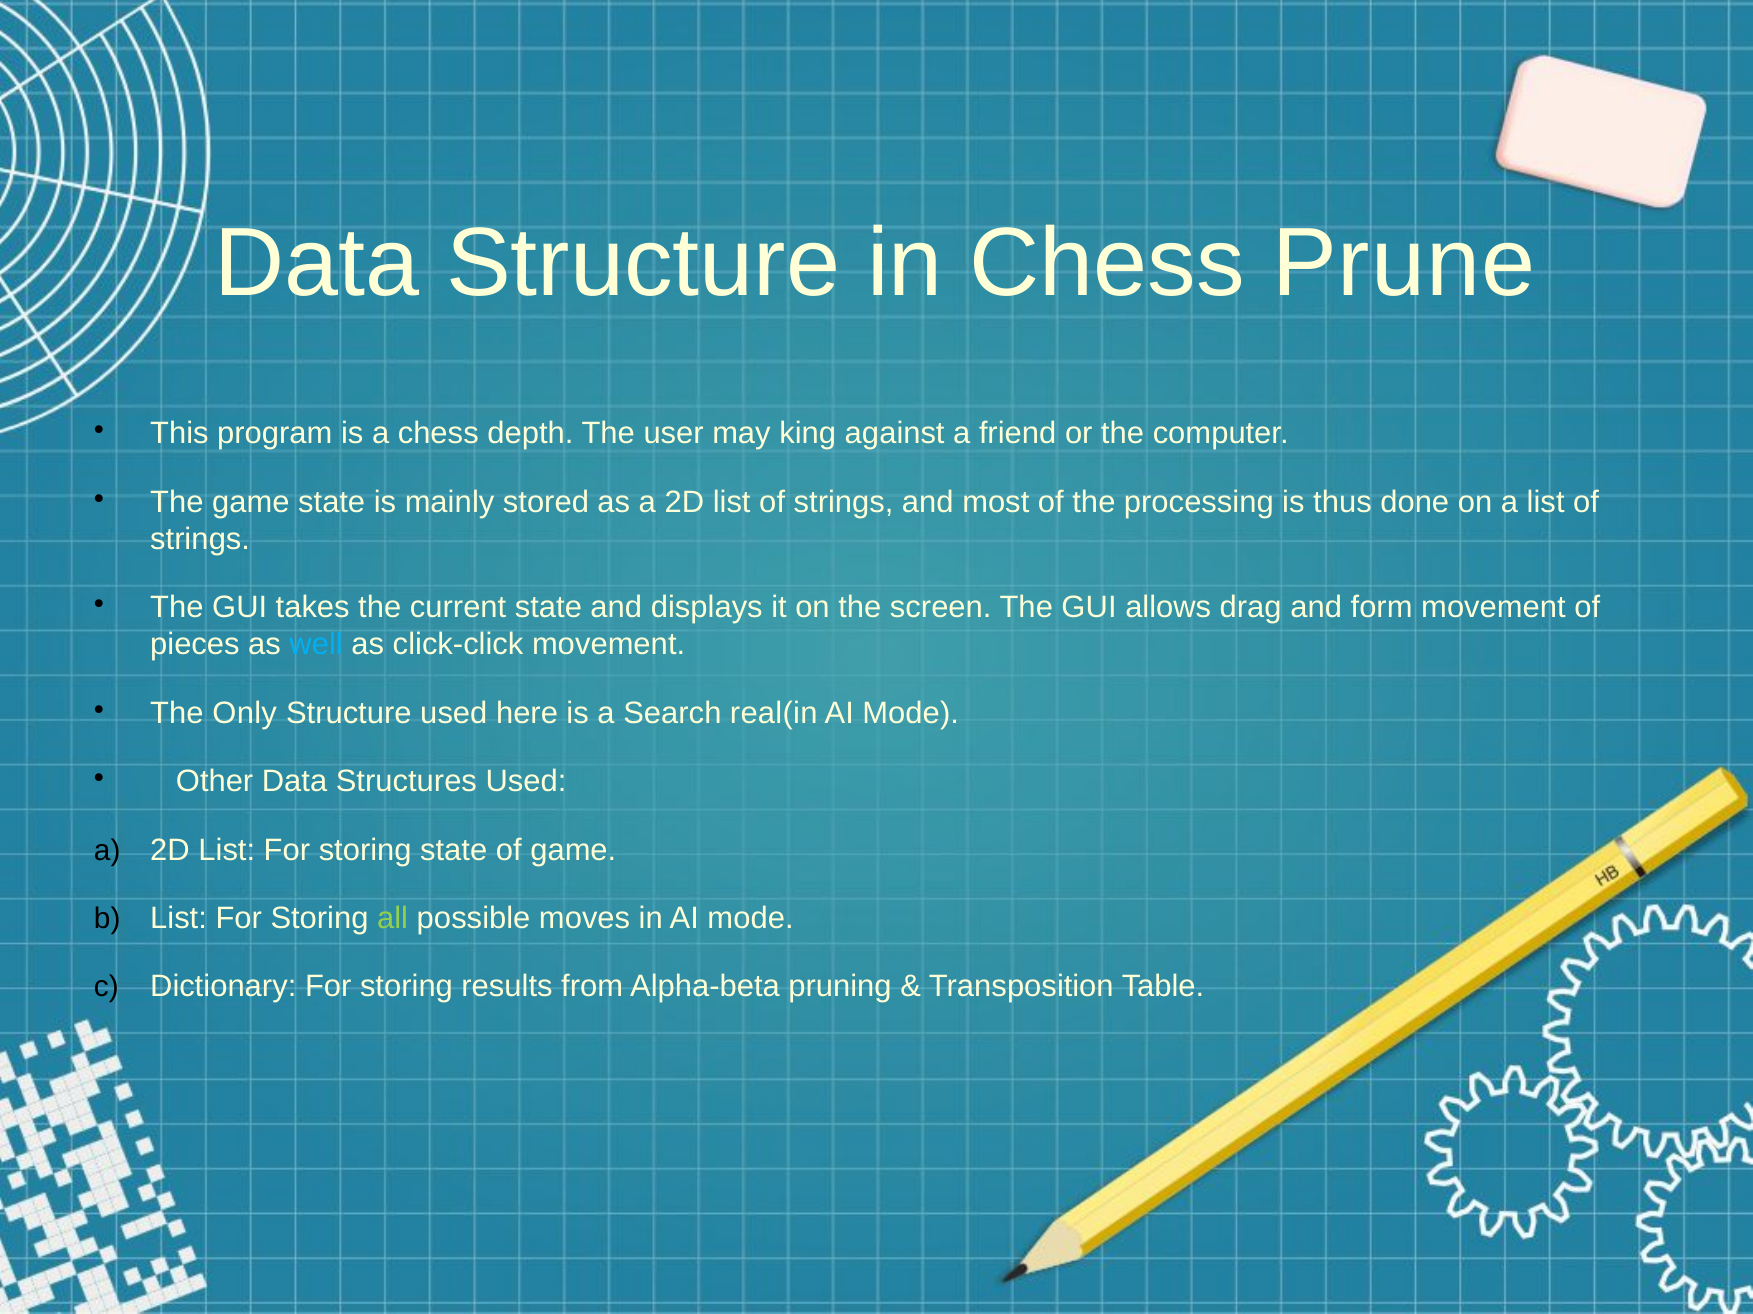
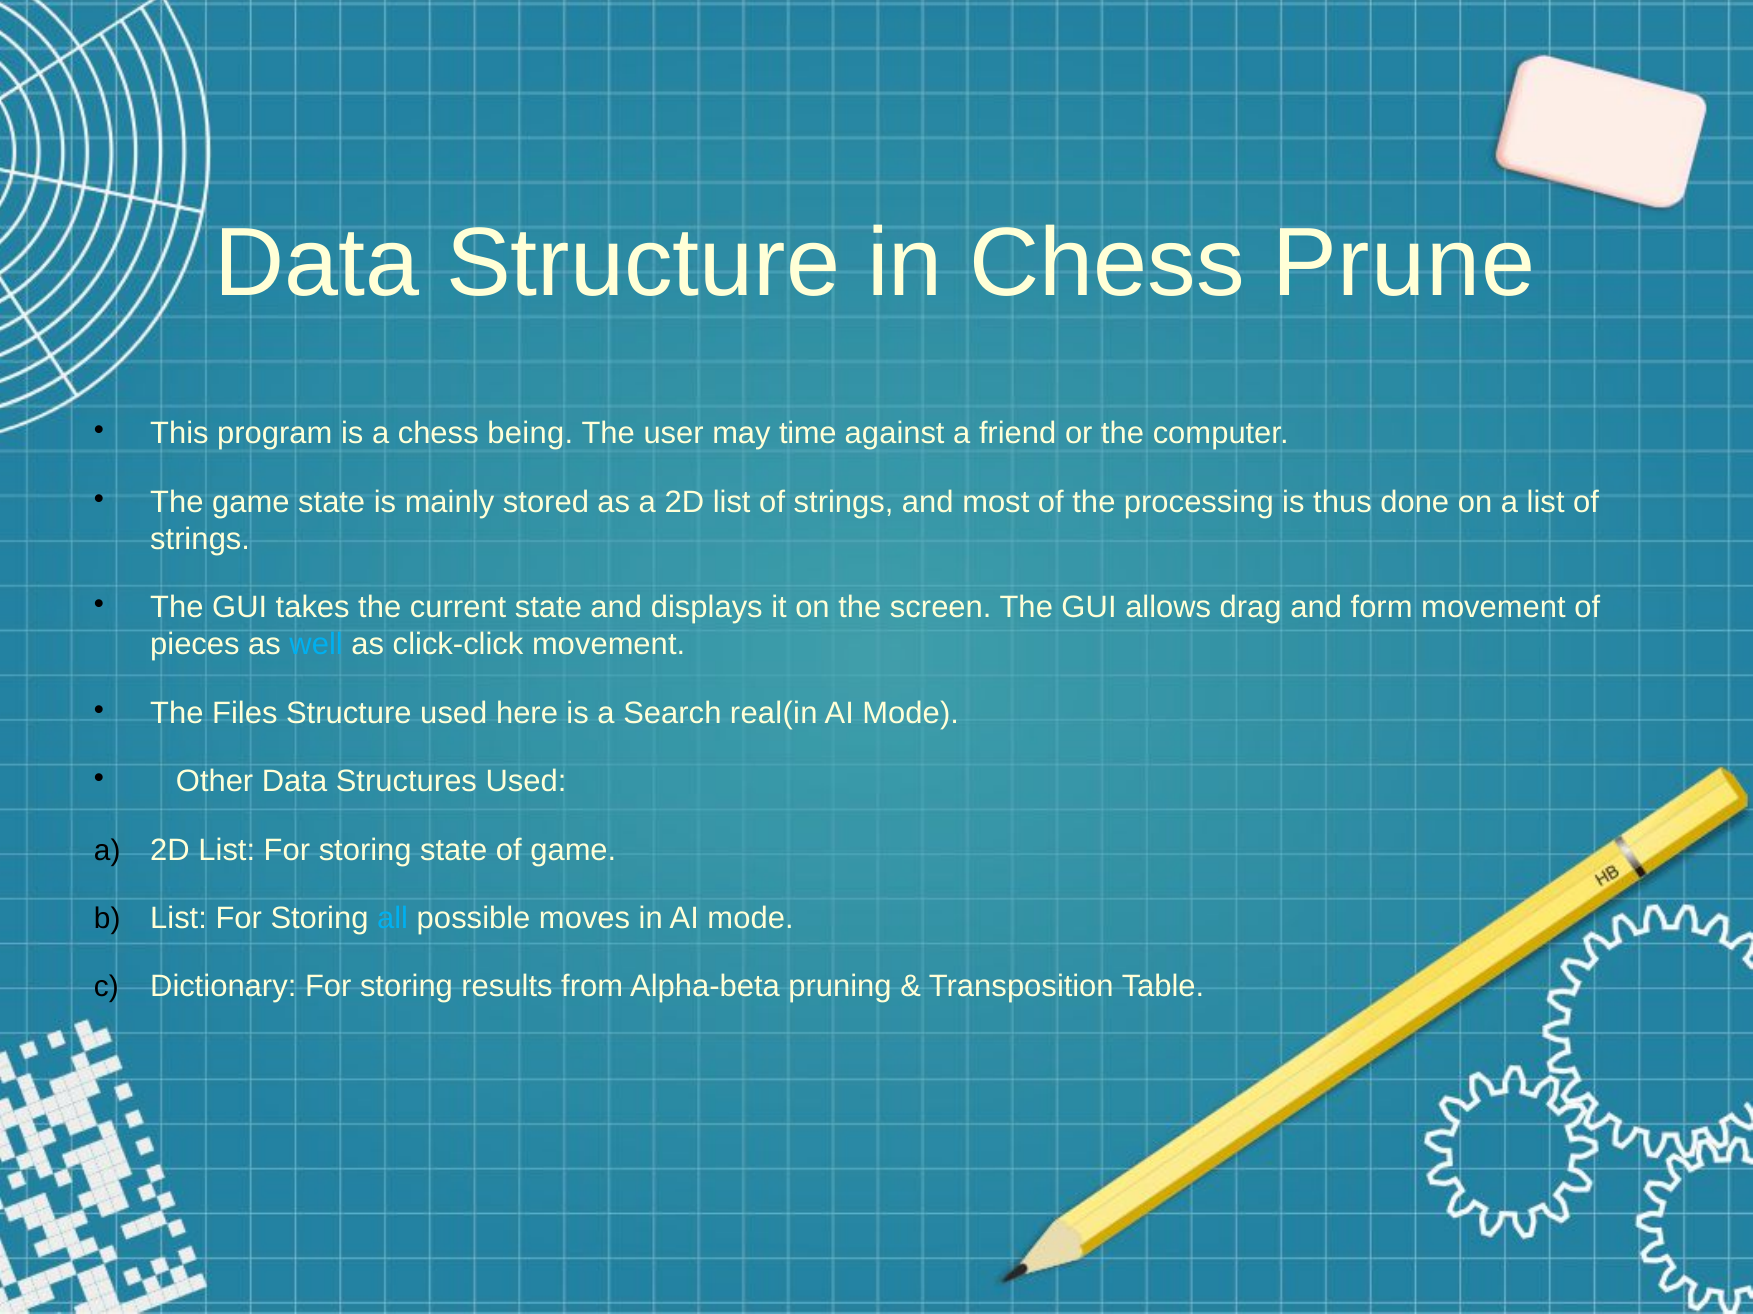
depth: depth -> being (530, 434)
king: king -> time (808, 434)
Only: Only -> Files (245, 713)
all colour: light green -> light blue (393, 919)
